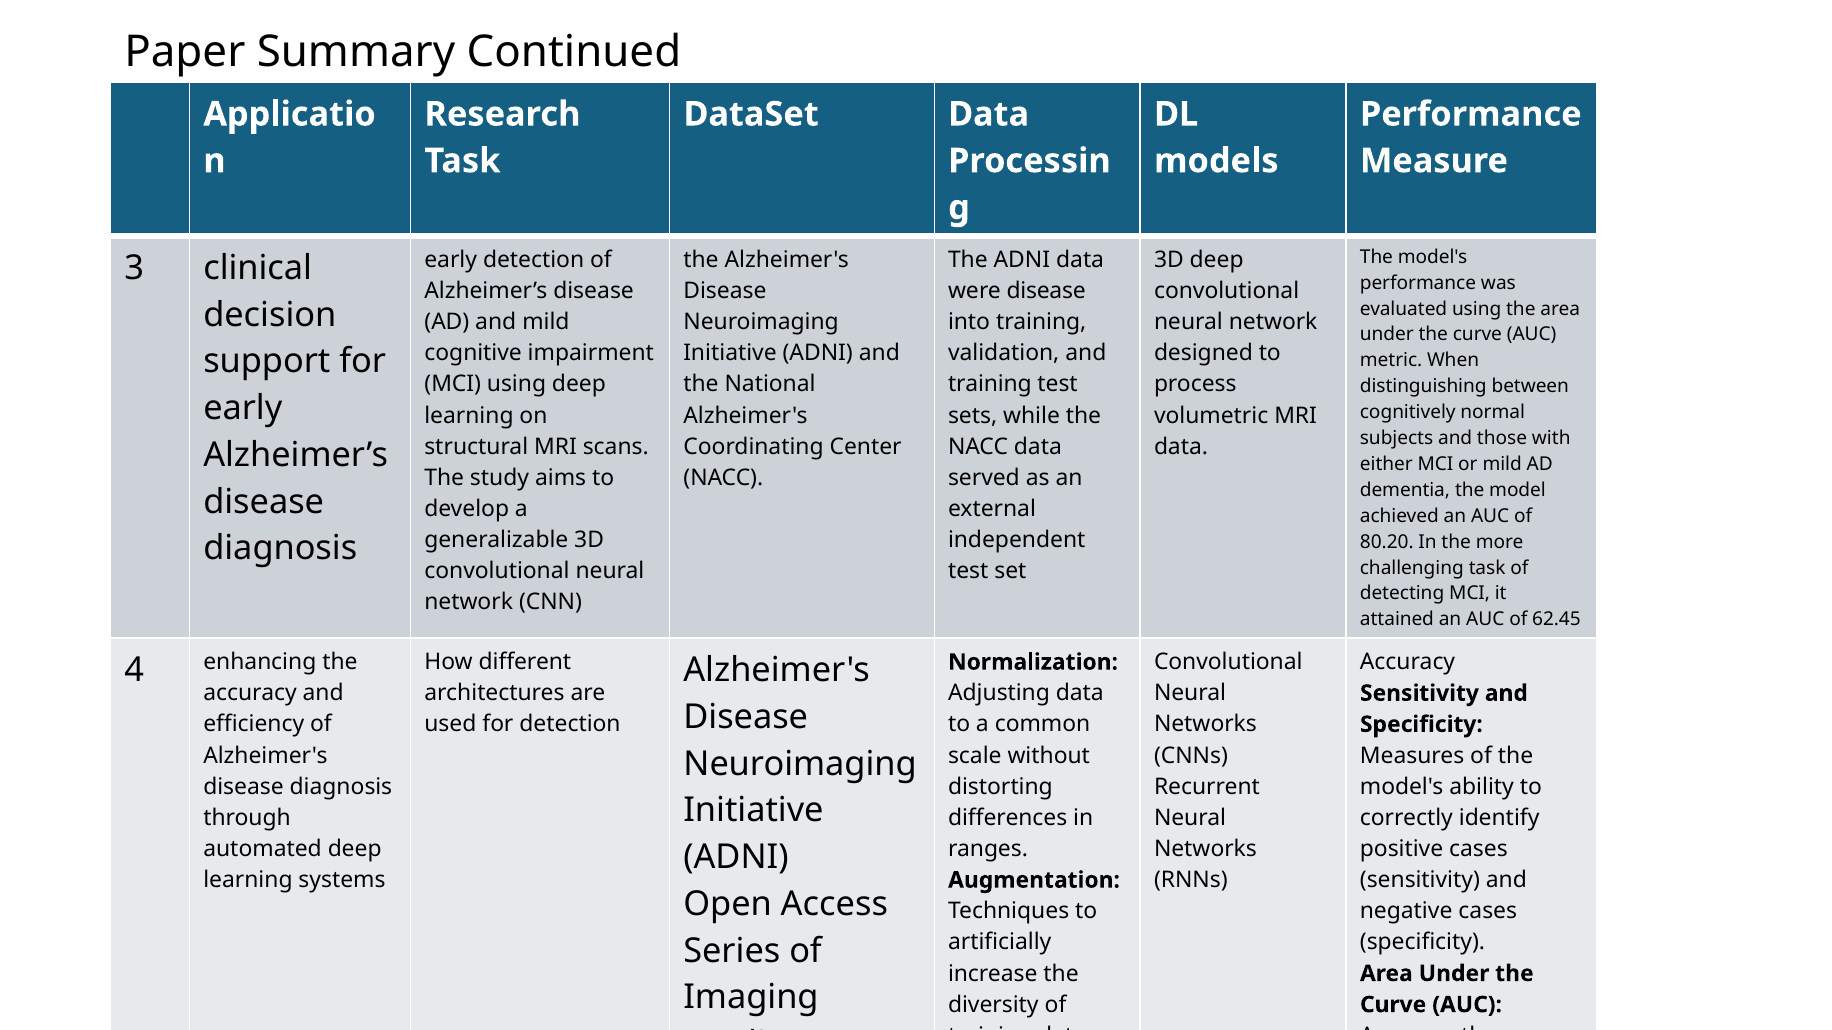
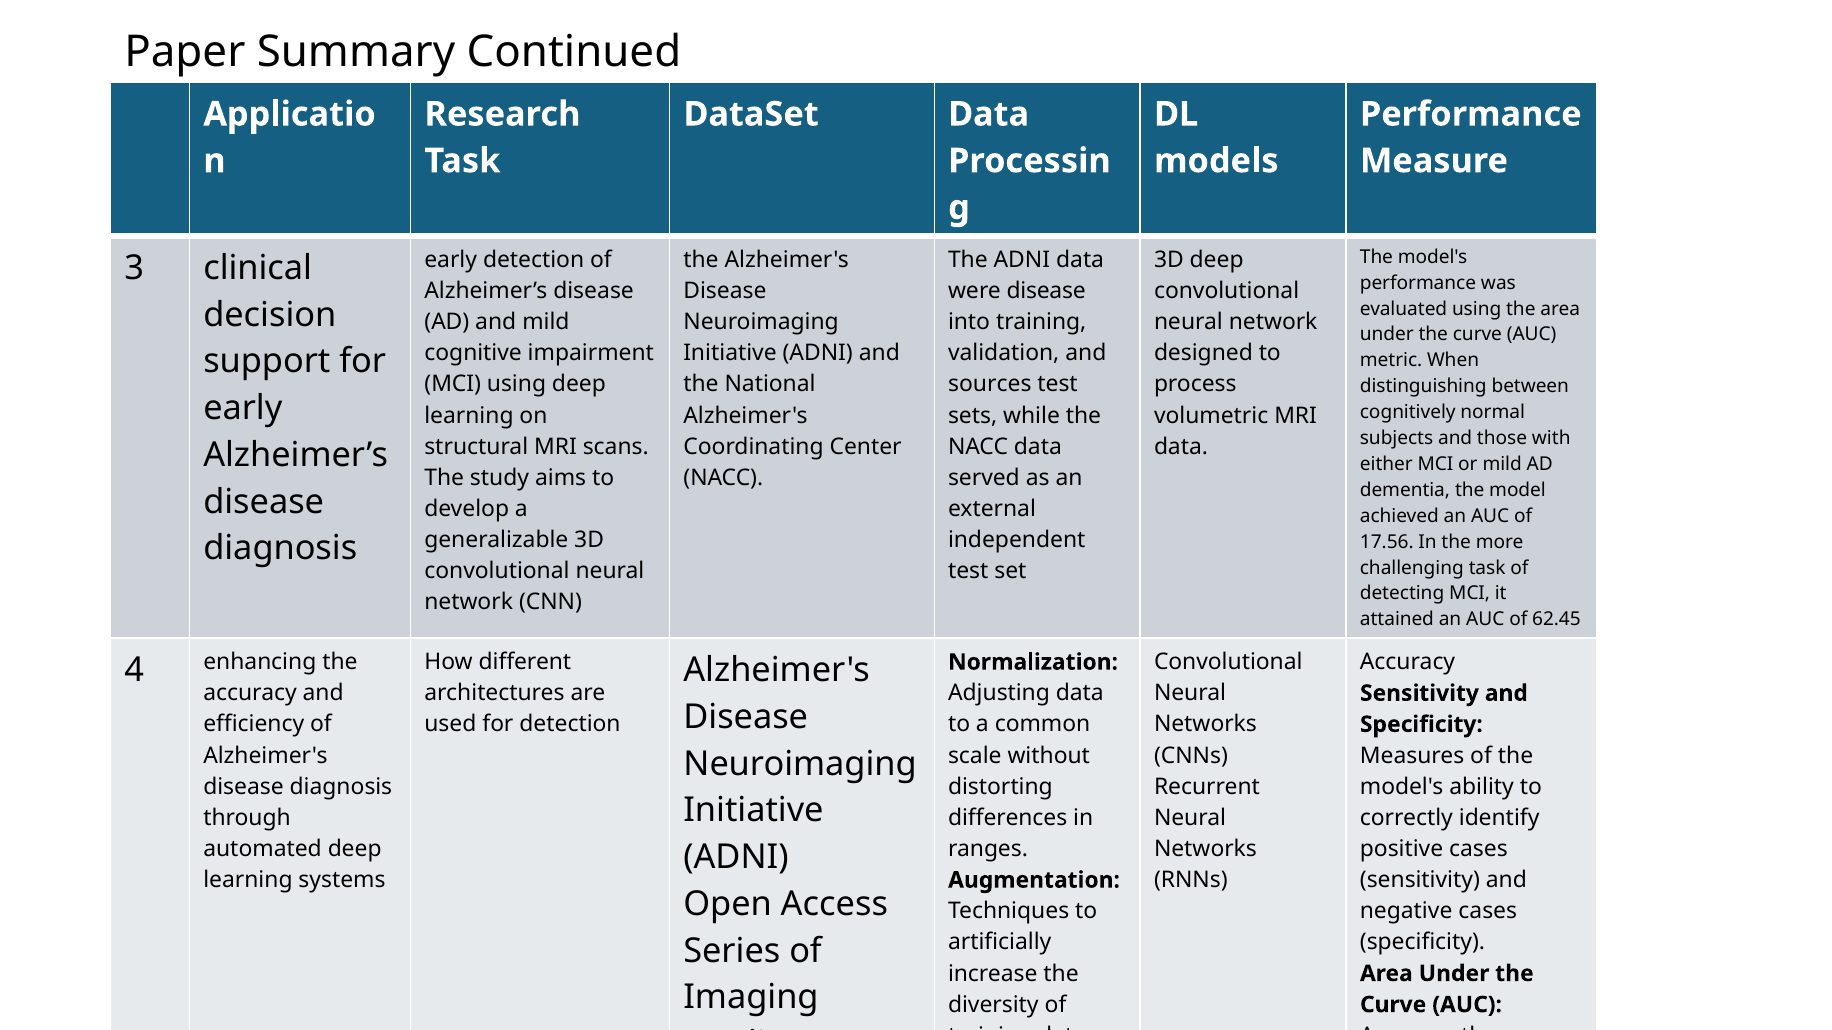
training: training -> sources (990, 385)
80.20: 80.20 -> 17.56 (1387, 542)
